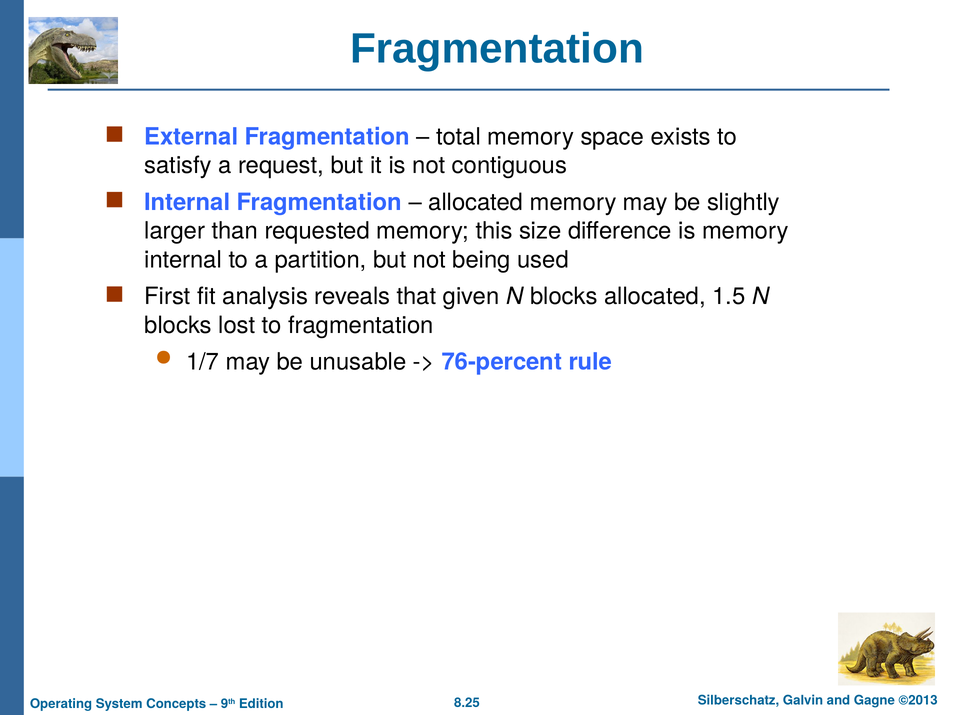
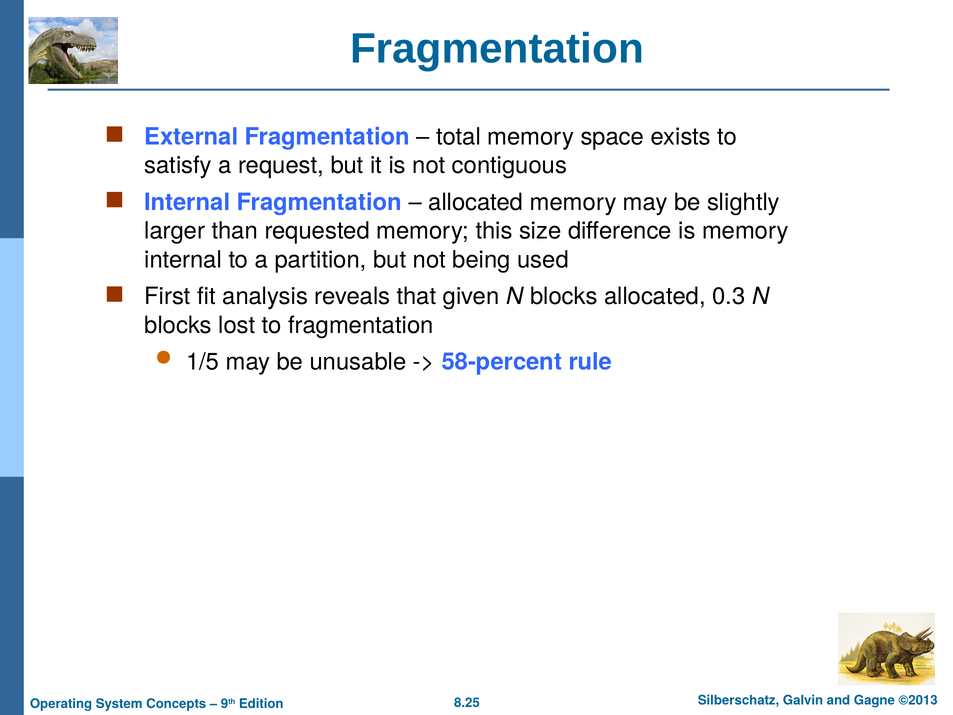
1.5: 1.5 -> 0.3 (729, 296)
1/7: 1/7 -> 1/5 (203, 362)
76-percent: 76-percent -> 58-percent (502, 362)
